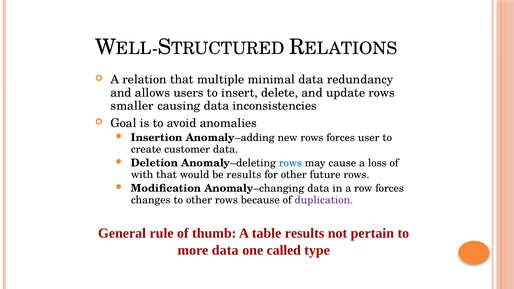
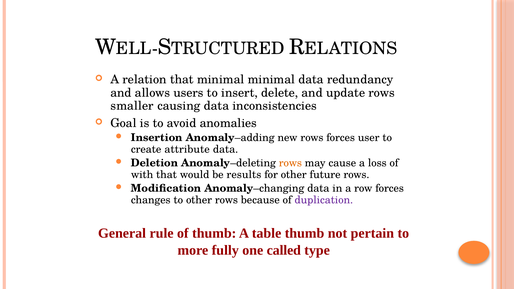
that multiple: multiple -> minimal (221, 80)
customer: customer -> attribute (187, 149)
rows colour: blue -> orange (290, 163)
table results: results -> thumb (305, 234)
more data: data -> fully (225, 250)
